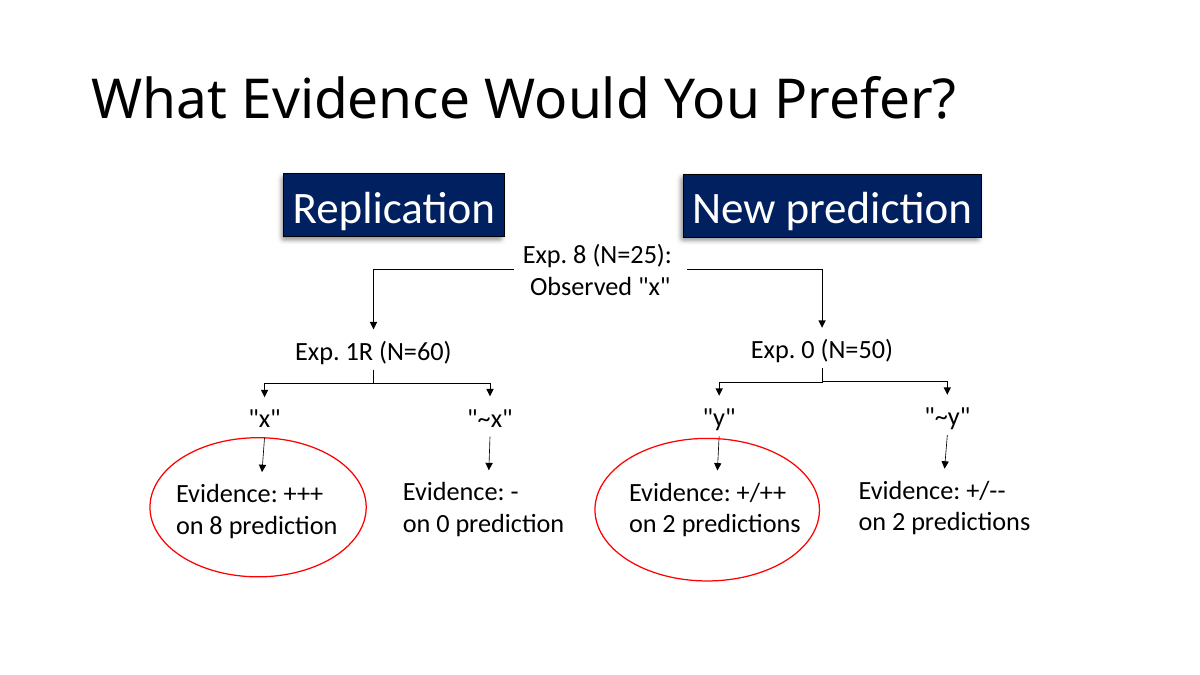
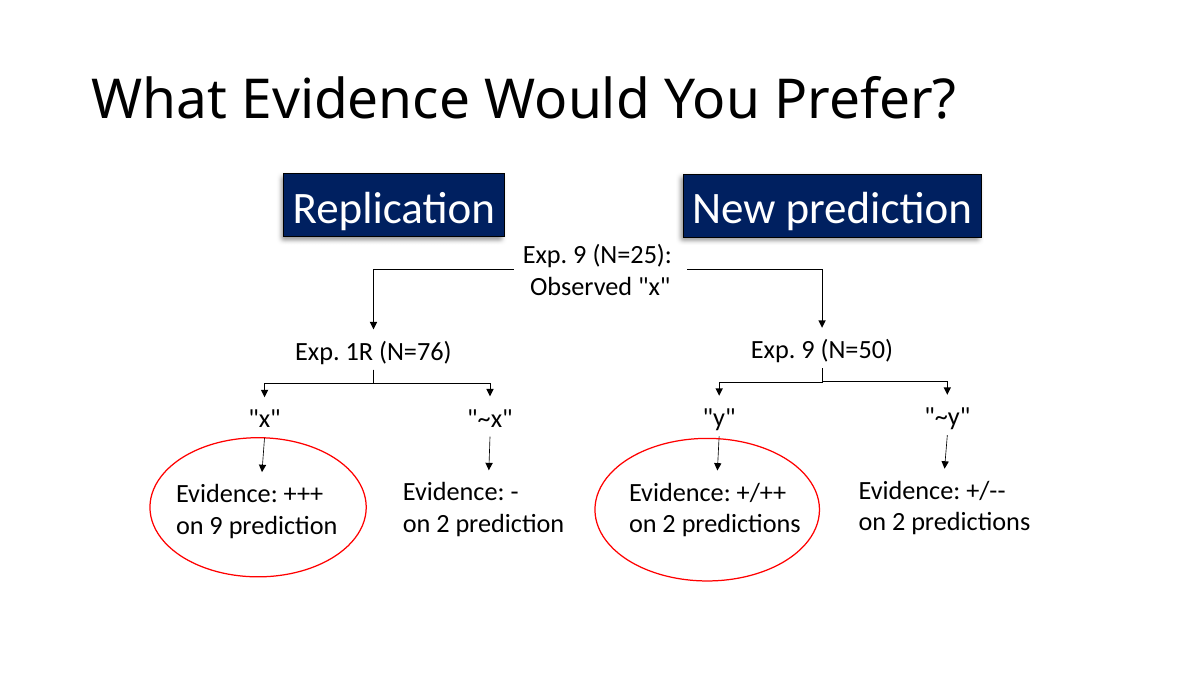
8: 8 -> 9 (580, 255)
0: 0 -> 9 (808, 350)
N=60: N=60 -> N=76 (415, 351)
0: 0 -> 2 (443, 524)
on 8: 8 -> 9 (216, 526)
